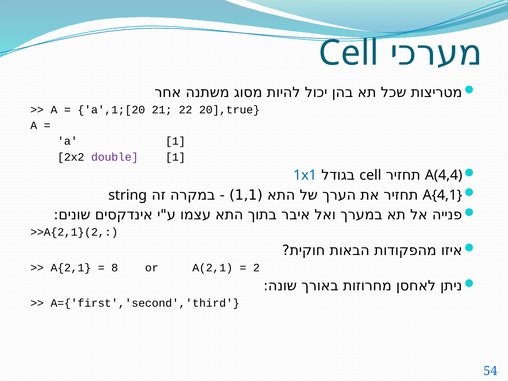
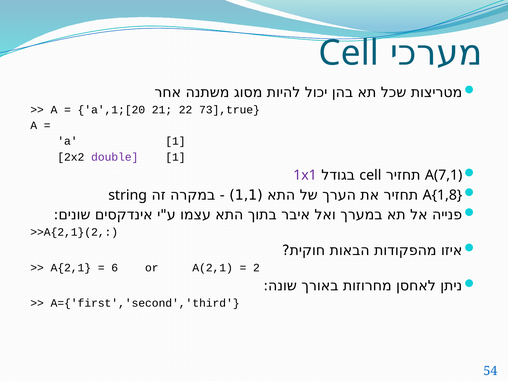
20],true: 20],true -> 73],true (229, 110)
1x1 colour: blue -> purple (305, 175)
A(4,4: A(4,4 -> A(7,1 (444, 175)
A{4,1: A{4,1 -> A{1,8 (442, 195)
8: 8 -> 6 (115, 268)
